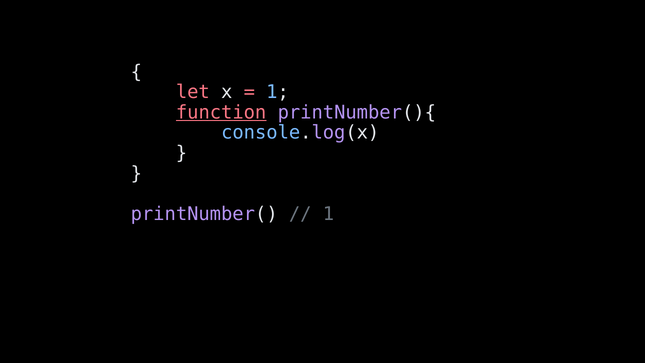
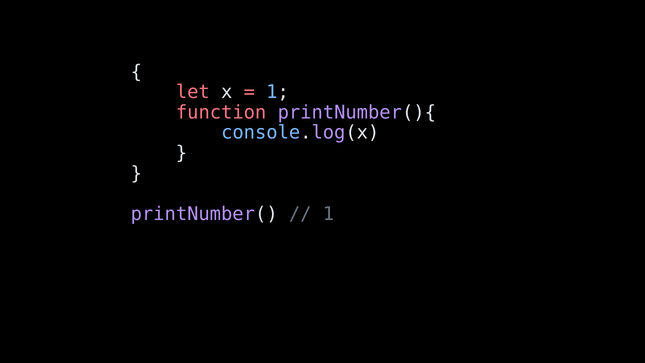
function underline: present -> none (221, 112)
